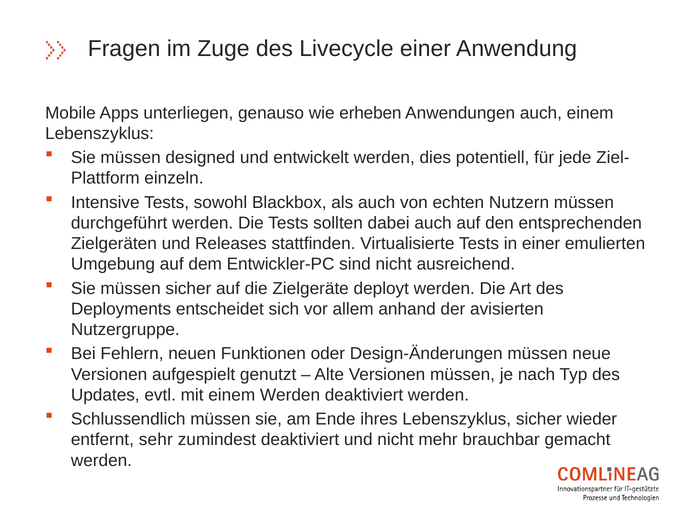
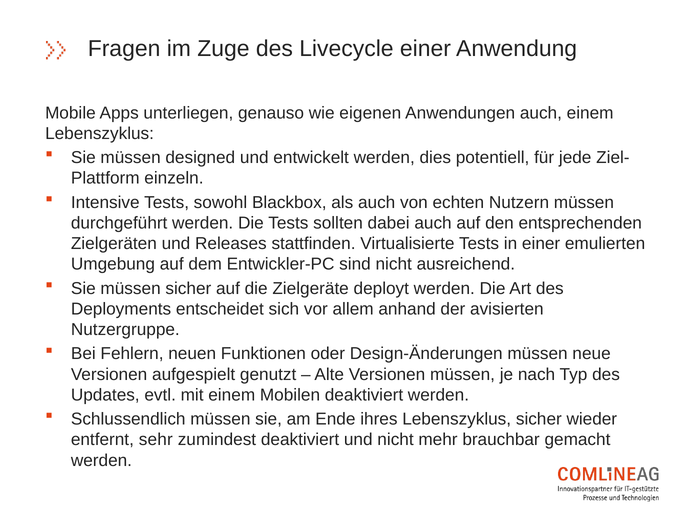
erheben: erheben -> eigenen (370, 113)
einem Werden: Werden -> Mobilen (290, 395)
